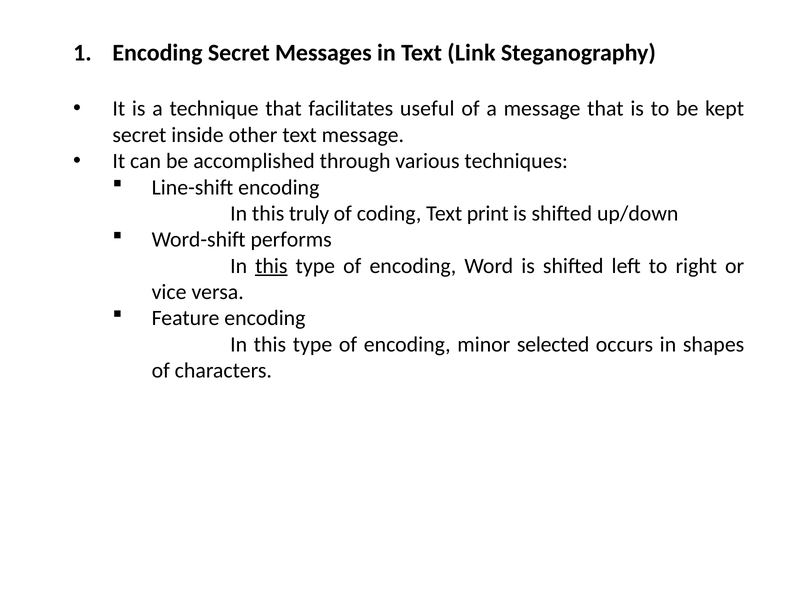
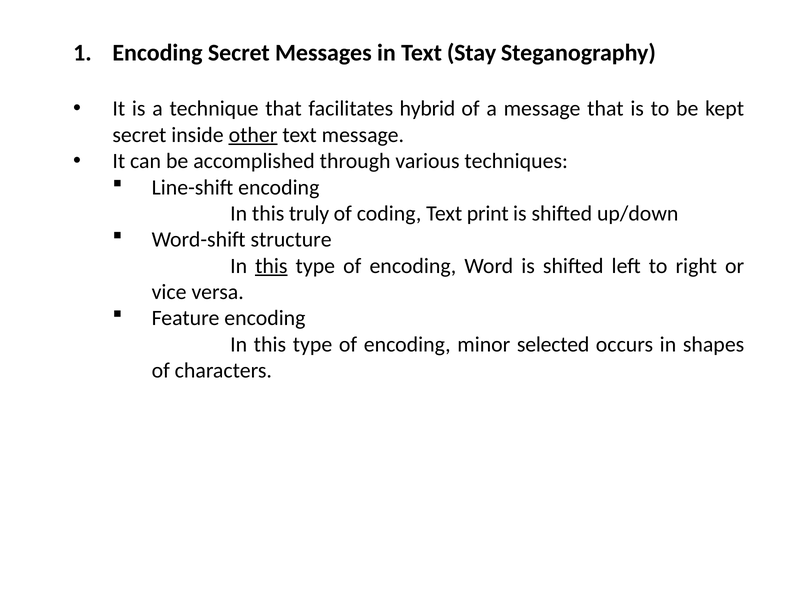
Link: Link -> Stay (472, 53)
useful: useful -> hybrid (427, 109)
other underline: none -> present (253, 135)
performs: performs -> structure (291, 240)
